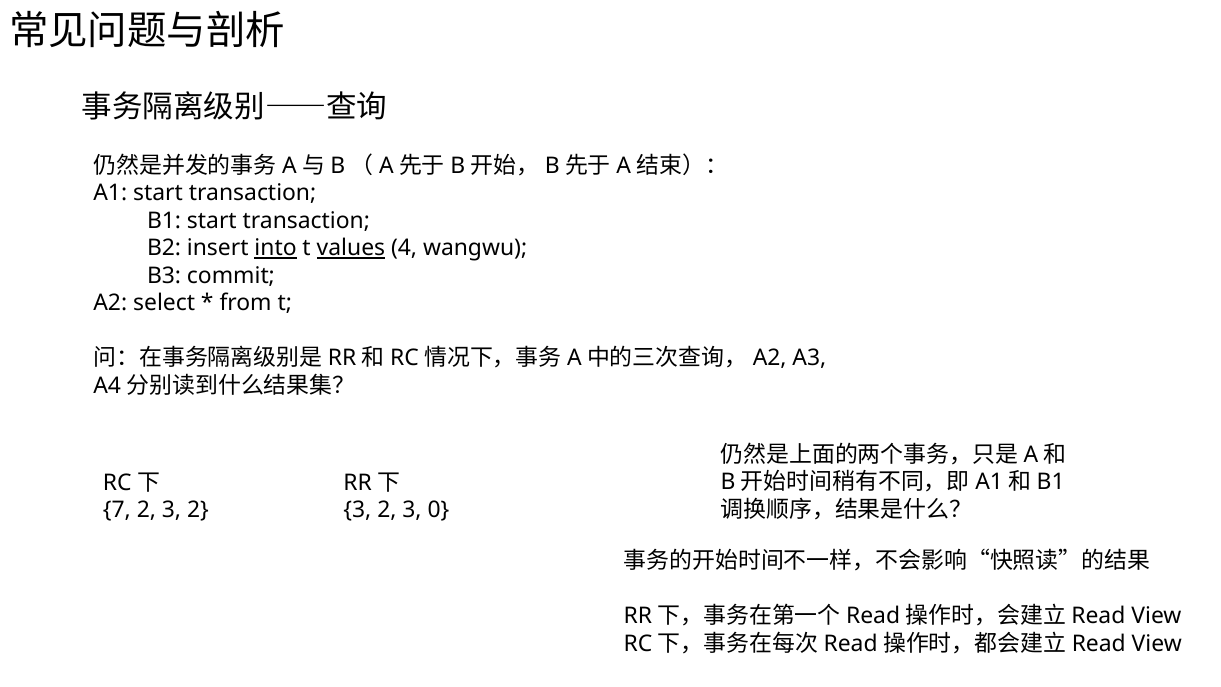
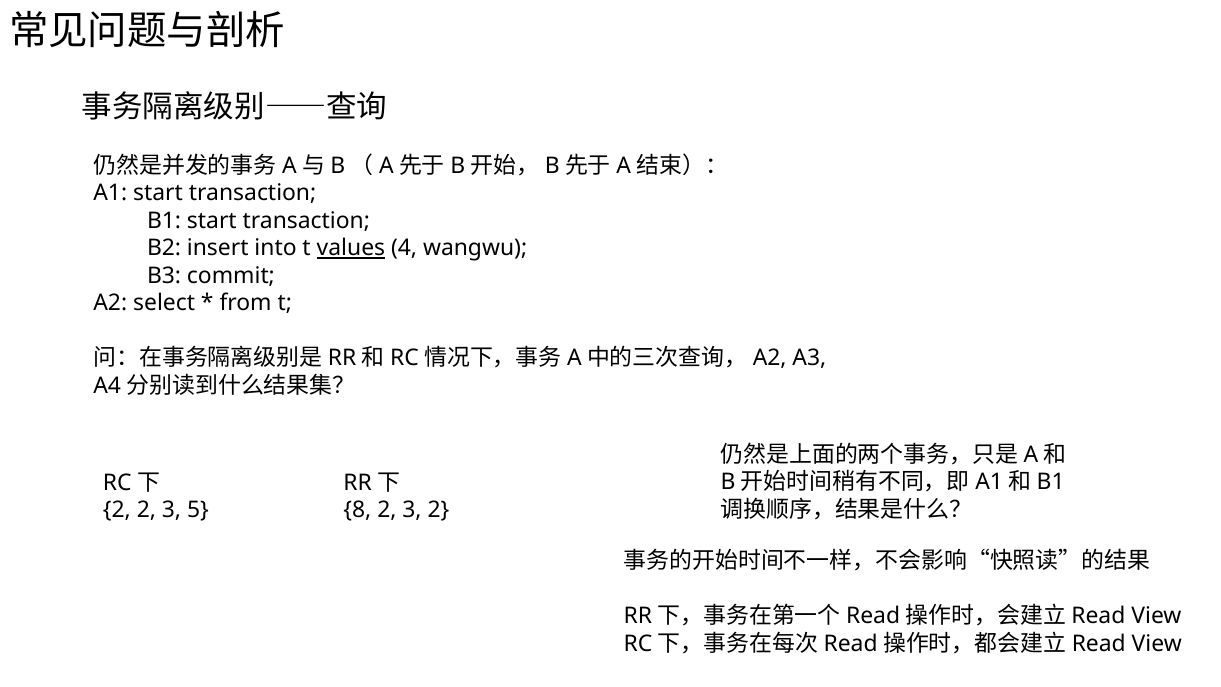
into underline: present -> none (276, 248)
7: 7 -> 2 (117, 510)
2 3 2: 2 -> 5 (198, 510)
3: 3 -> 8 (357, 510)
3 0: 0 -> 2 (439, 510)
